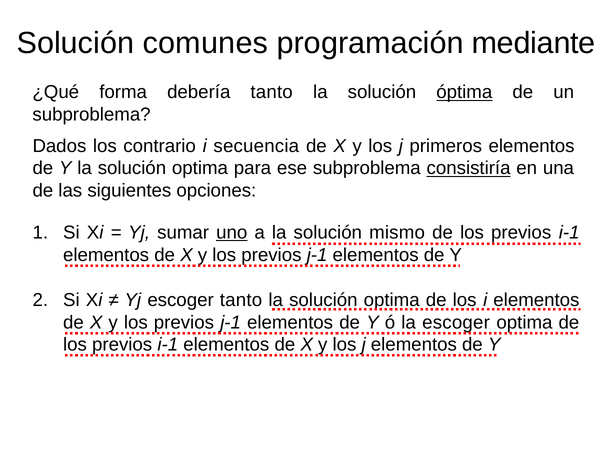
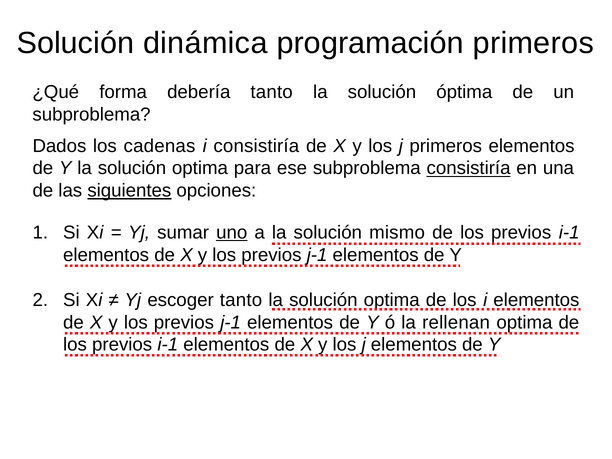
comunes: comunes -> dinámica (205, 43)
programación mediante: mediante -> primeros (533, 43)
óptima underline: present -> none (464, 92)
contrario: contrario -> cadenas (160, 146)
i secuencia: secuencia -> consistiría (256, 146)
siguientes underline: none -> present (129, 191)
la escoger: escoger -> rellenan (456, 322)
